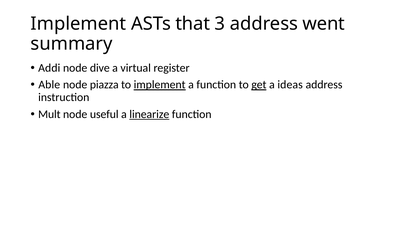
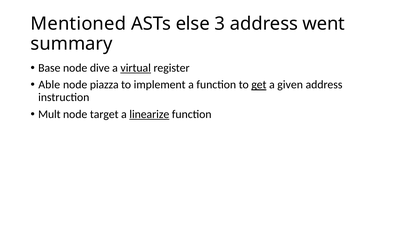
Implement: Implement -> Mentioned (78, 24)
that: that -> else (193, 24)
Addi: Addi -> Base (49, 68)
virtual underline: none -> present (136, 68)
implement underline: present -> none (160, 85)
ideas: ideas -> given (290, 85)
useful: useful -> target (104, 114)
